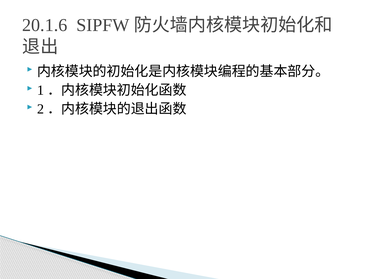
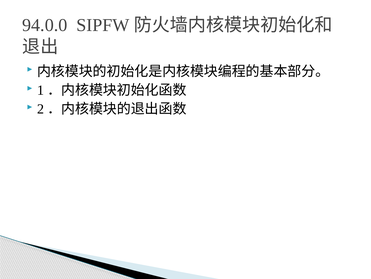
20.1.6: 20.1.6 -> 94.0.0 (45, 25)
